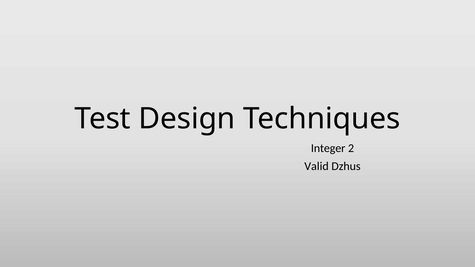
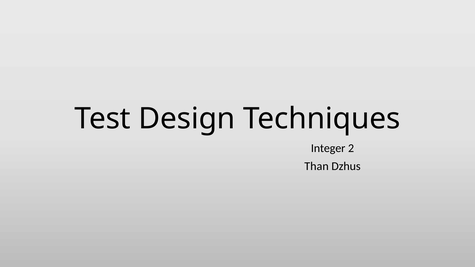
Valid: Valid -> Than (317, 166)
